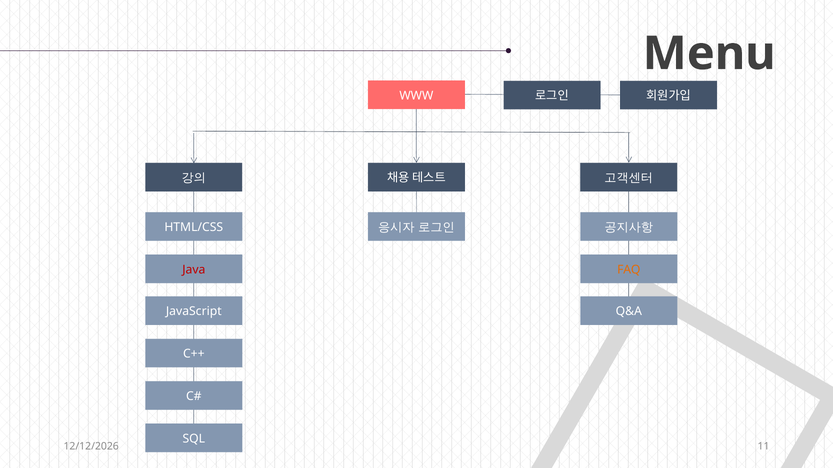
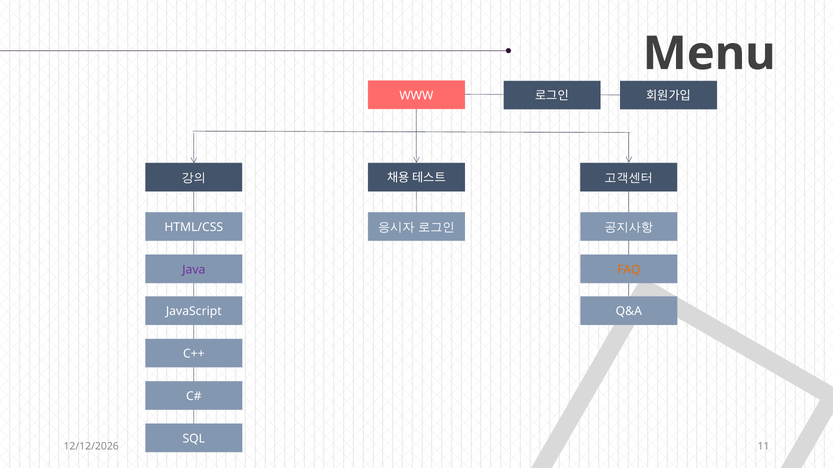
Java colour: red -> purple (194, 270)
